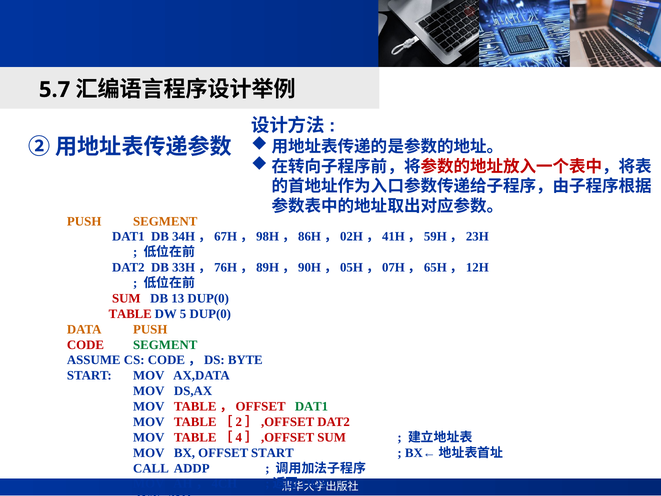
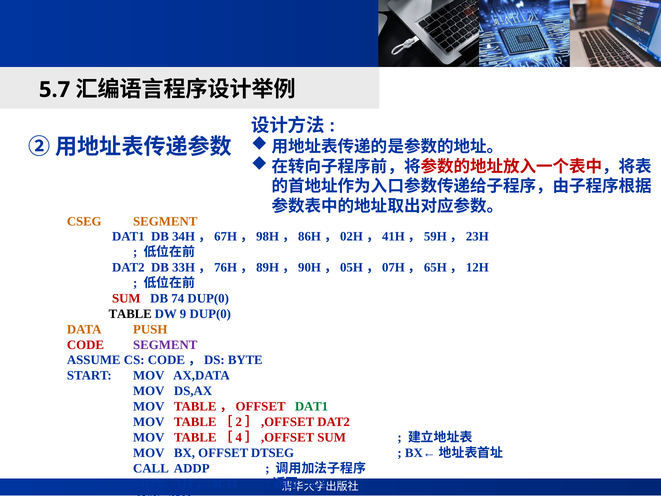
PUSH: PUSH -> CSEG (84, 221)
13: 13 -> 74 (178, 298)
TABLE colour: red -> black (130, 314)
5: 5 -> 9 (183, 314)
SEGMENT colour: green -> purple (165, 345)
OFFSET START: START -> DTSEG (272, 453)
